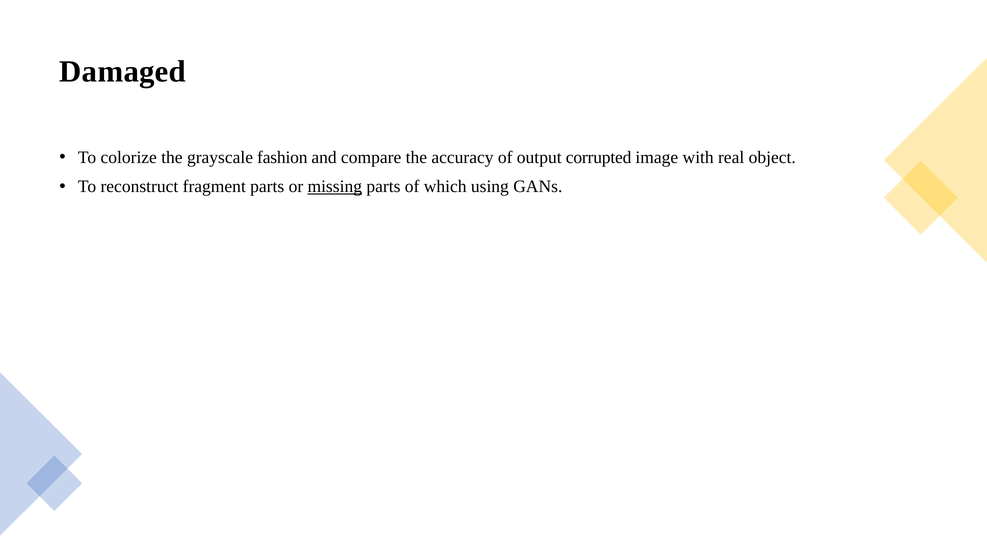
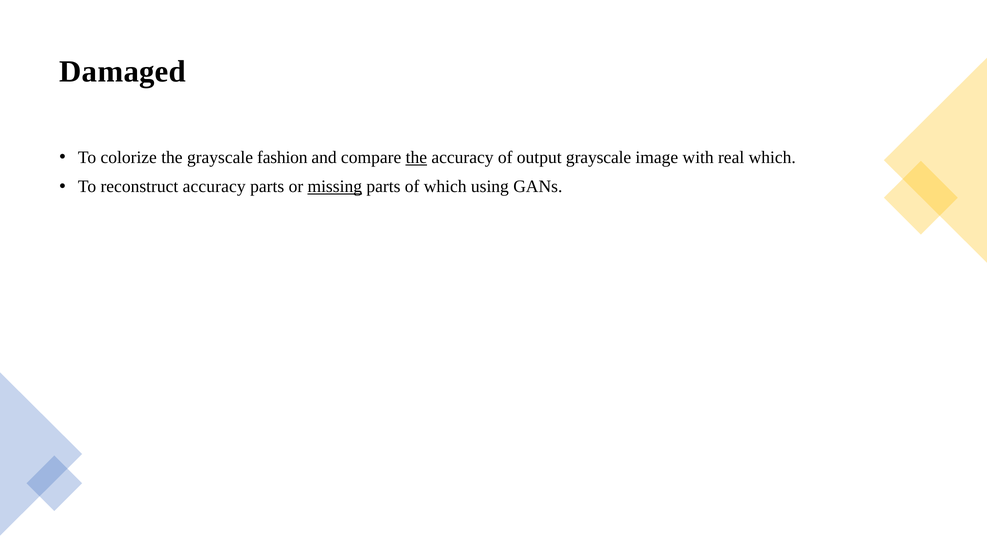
the underline: none -> present (416, 157)
output corrupted: corrupted -> grayscale (599, 157)
real object: object -> which (772, 157)
reconstruct fragment: fragment -> accuracy (214, 187)
